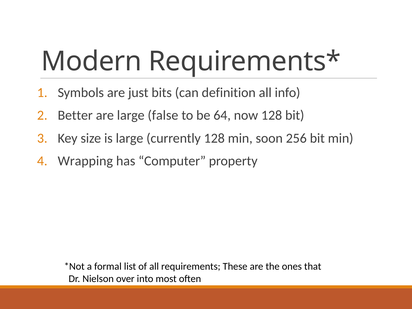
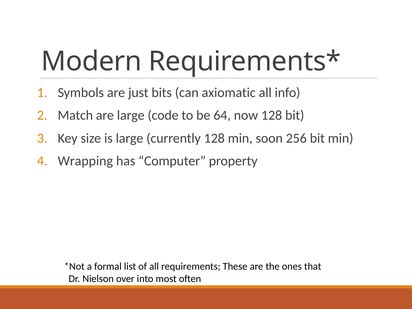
definition: definition -> axiomatic (229, 93)
Better: Better -> Match (75, 115)
false: false -> code (163, 115)
